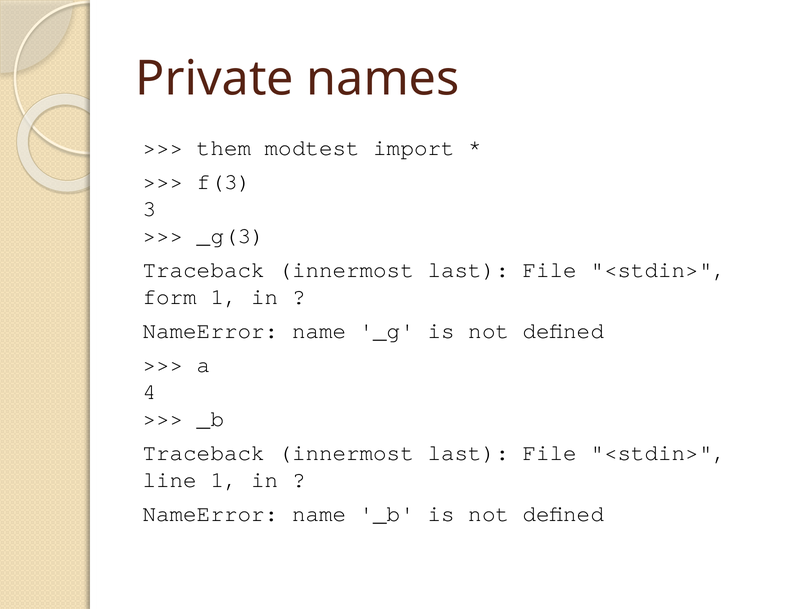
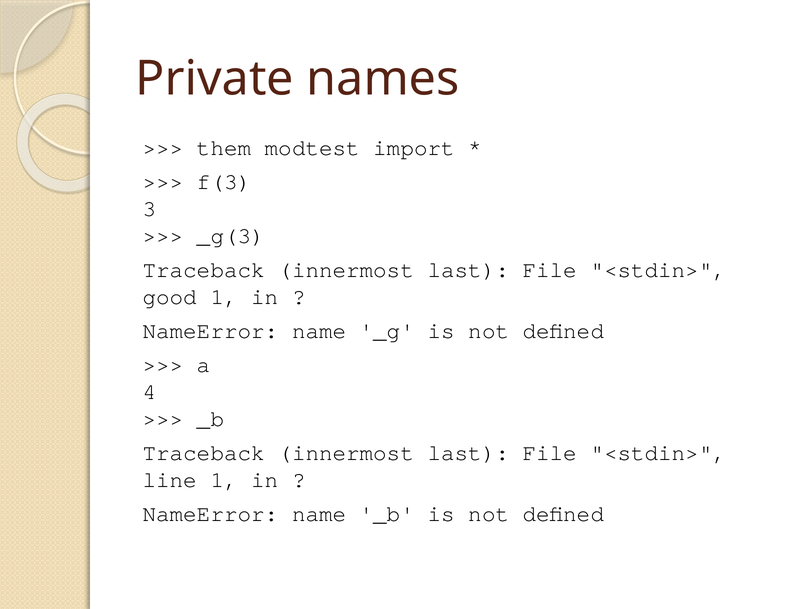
form: form -> good (170, 297)
